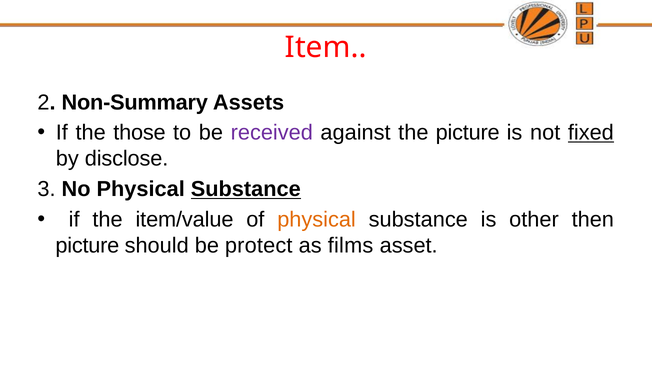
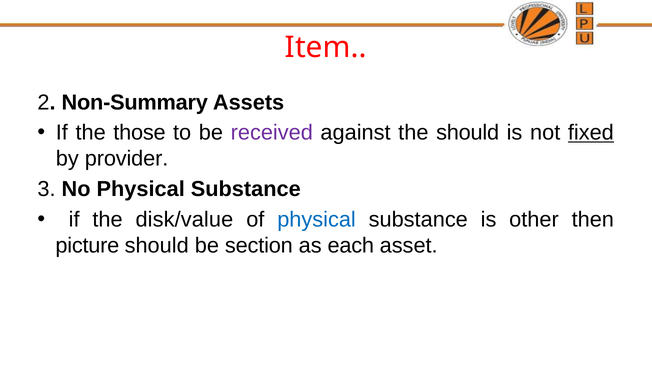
the picture: picture -> should (468, 133)
disclose: disclose -> provider (127, 159)
Substance underline: present -> none (246, 190)
item/value: item/value -> disk/value (184, 220)
physical colour: orange -> blue (317, 220)
protect: protect -> section (259, 246)
films: films -> each (351, 246)
